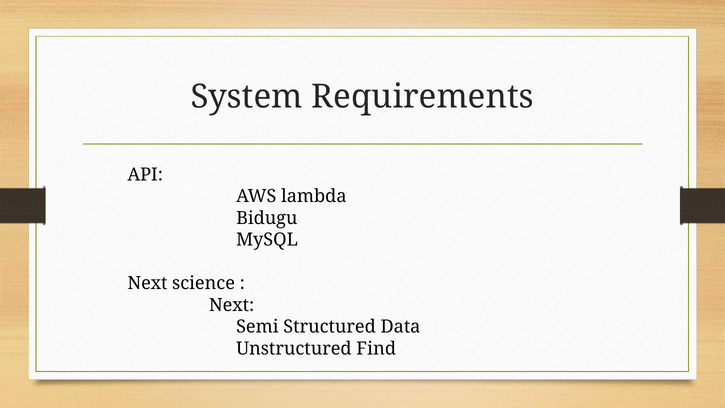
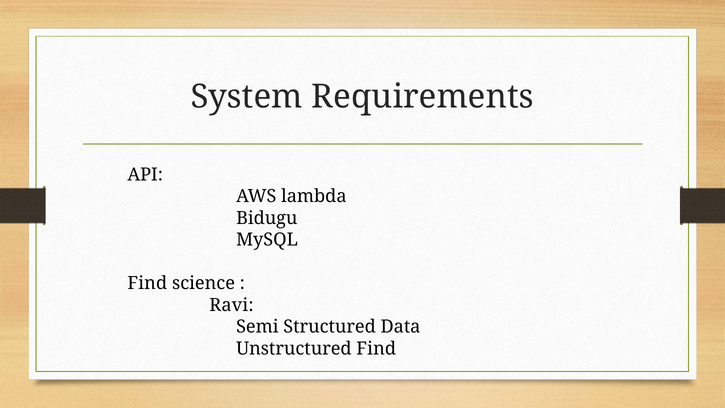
Next: Next -> Find (147, 283)
Next: Next -> Ravi (231, 305)
